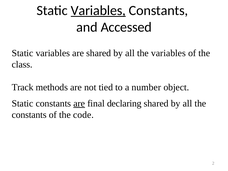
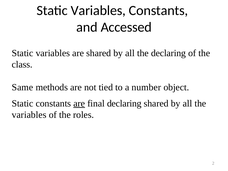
Variables underline: present -> none (98, 10)
the variables: variables -> declaring (168, 53)
Track: Track -> Same (22, 87)
constants: constants -> variables (29, 115)
code: code -> roles (84, 115)
